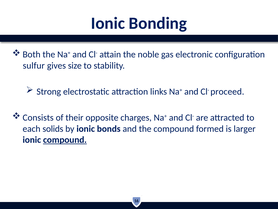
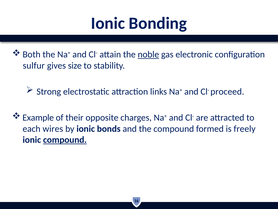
noble underline: none -> present (148, 54)
Consists: Consists -> Example (38, 117)
solids: solids -> wires (53, 128)
larger: larger -> freely (245, 128)
